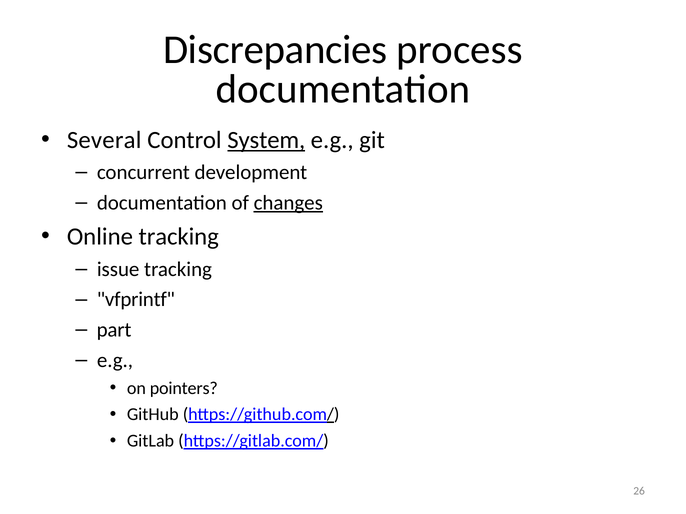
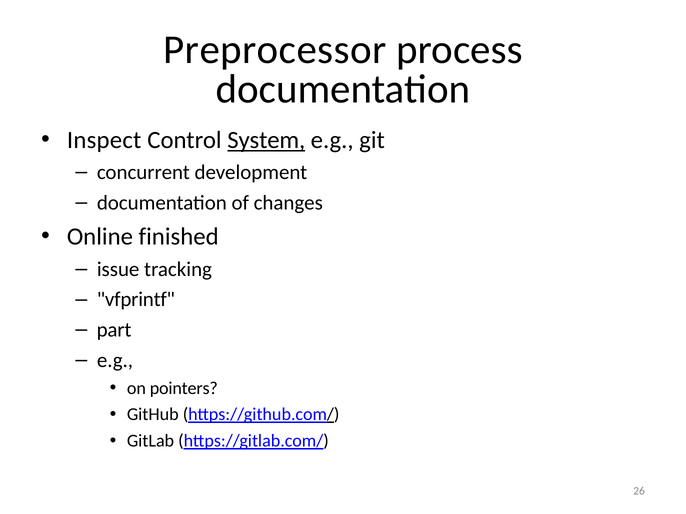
Discrepancies: Discrepancies -> Preprocessor (275, 50)
Several: Several -> Inspect (104, 140)
changes underline: present -> none (288, 203)
Online tracking: tracking -> finished (179, 237)
